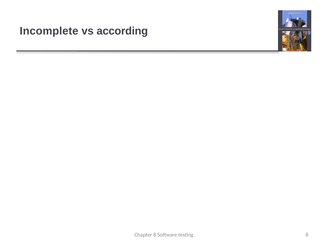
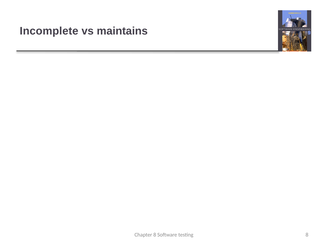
according: according -> maintains (122, 31)
